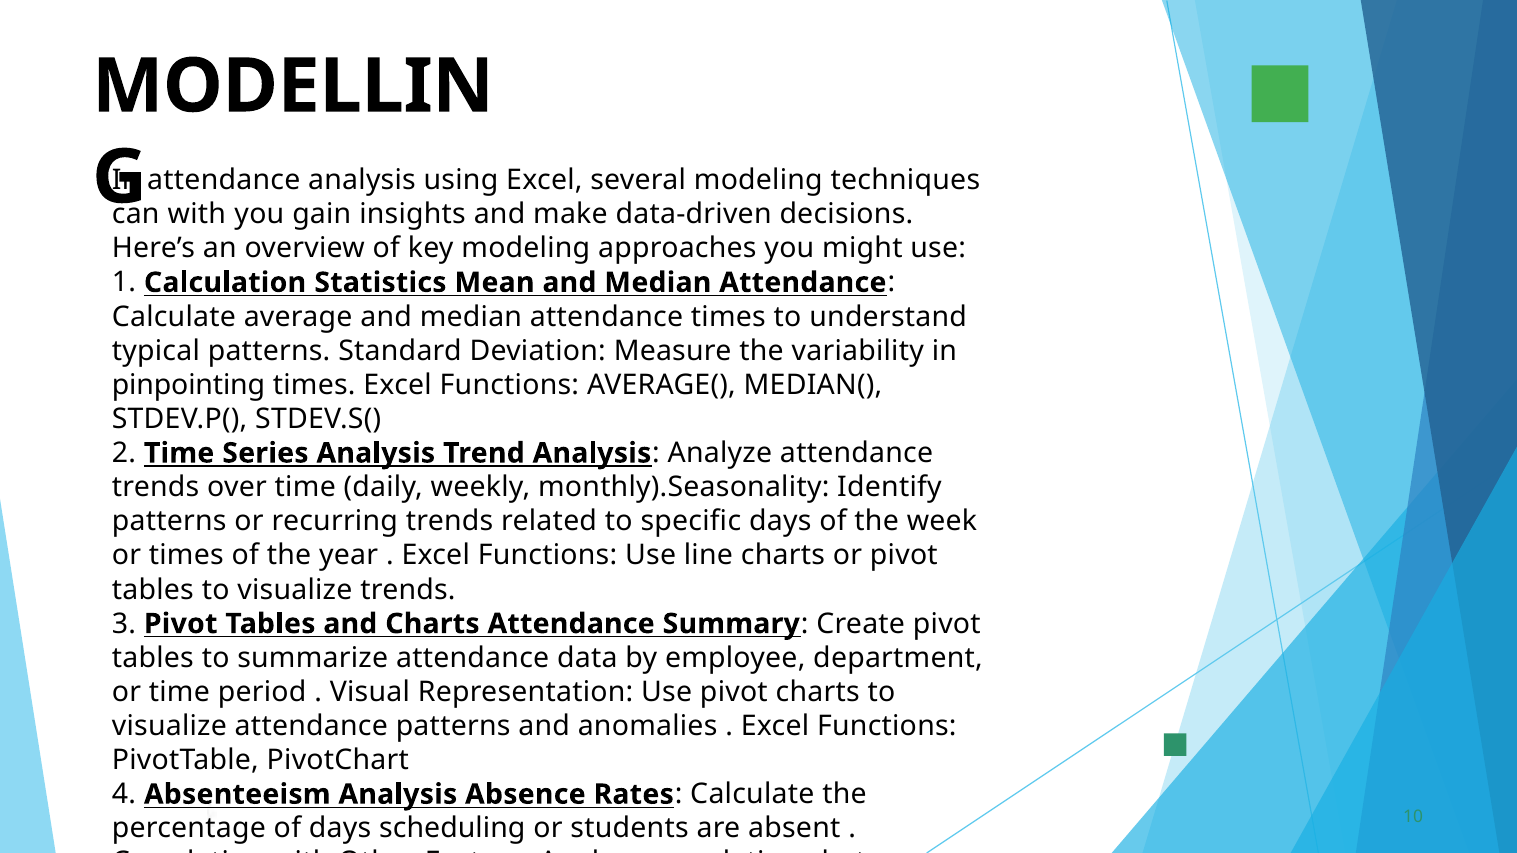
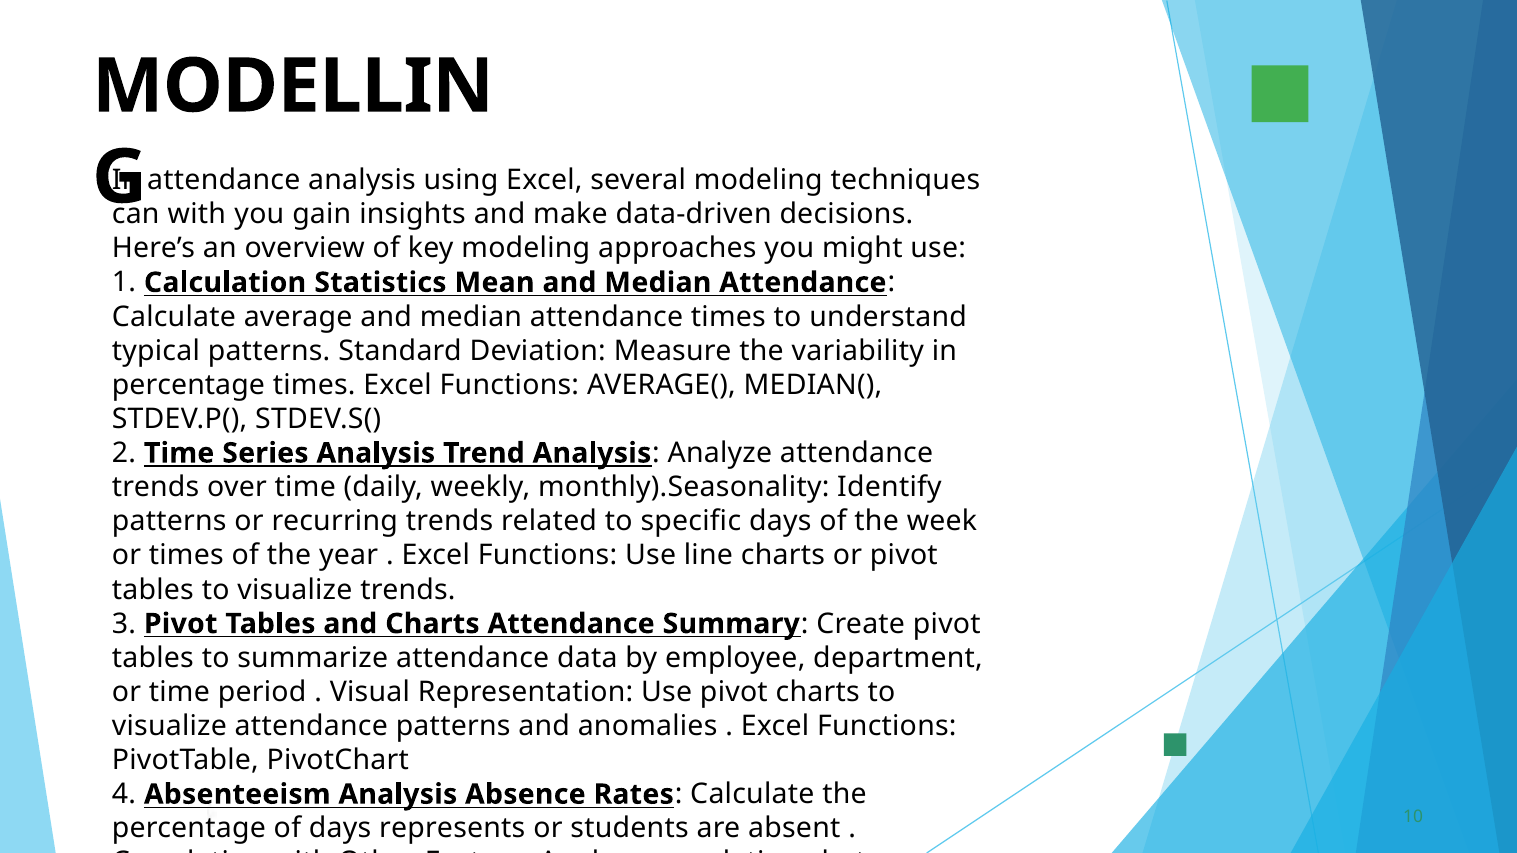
pinpointing: pinpointing -> percentage (188, 385)
scheduling: scheduling -> represents (452, 829)
